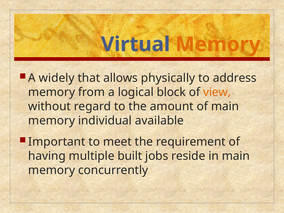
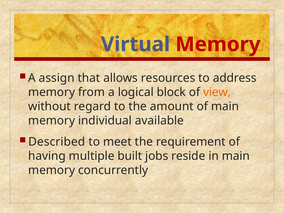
Memory colour: orange -> red (218, 44)
widely: widely -> assign (57, 78)
physically: physically -> resources (168, 78)
Important: Important -> Described (57, 142)
